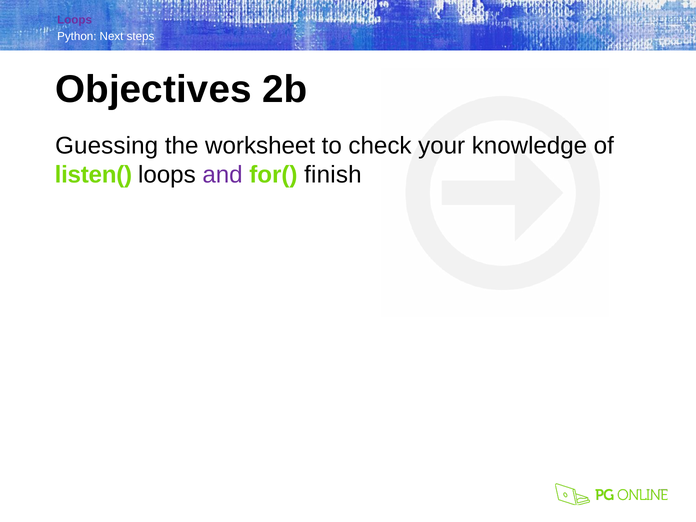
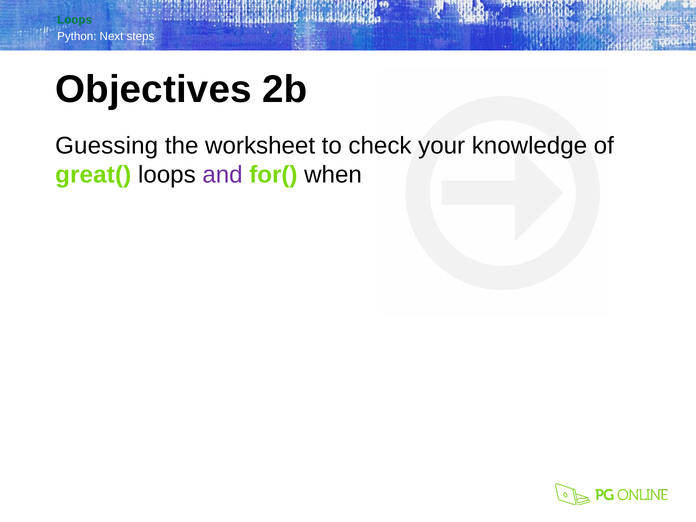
Loops colour: purple -> green (75, 20)
listen(: listen( -> great( (93, 175)
finish: finish -> when (333, 175)
